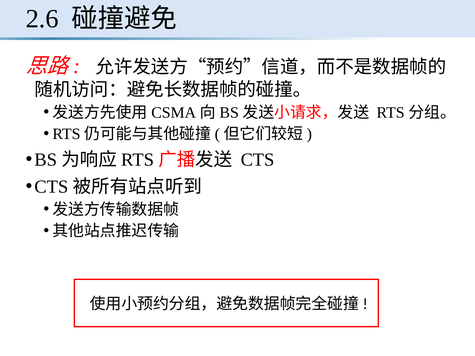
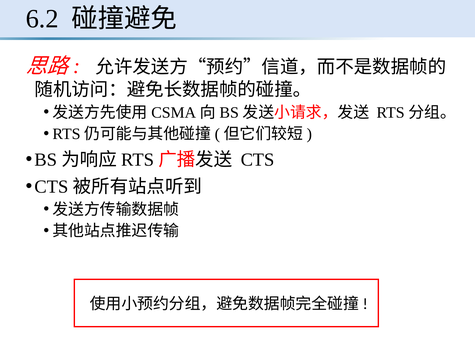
2.6: 2.6 -> 6.2 (42, 19)
